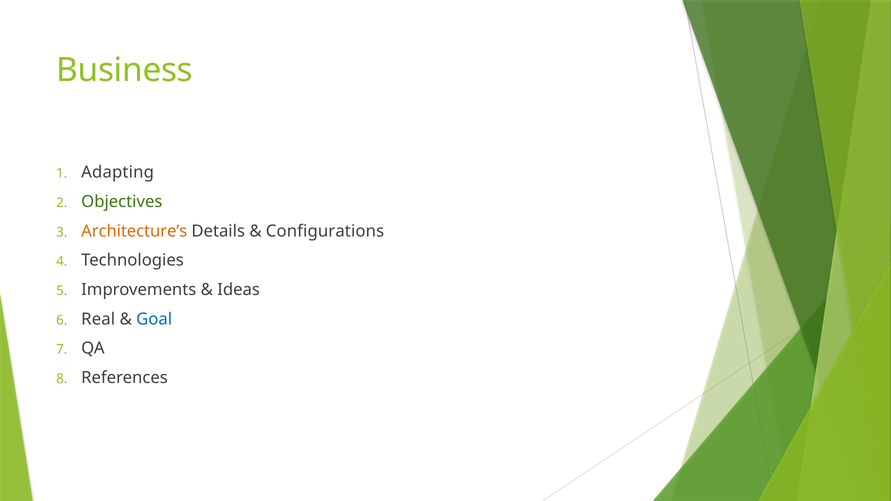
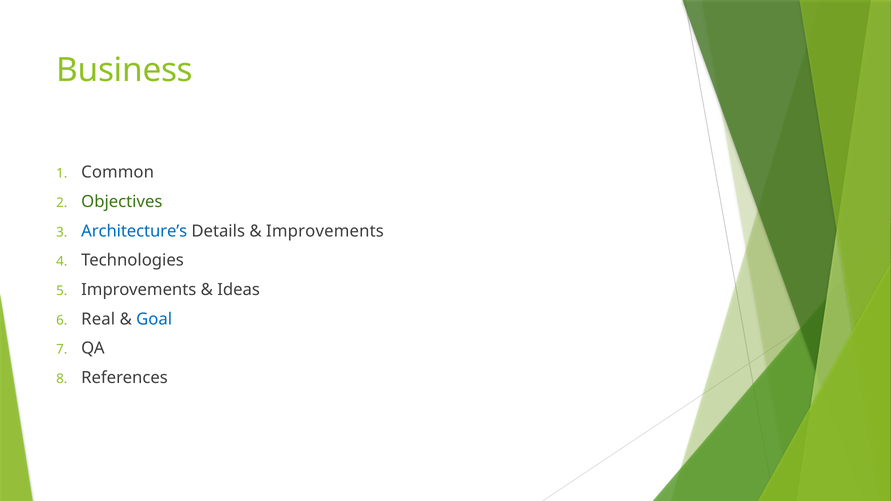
Adapting: Adapting -> Common (118, 172)
Architecture’s colour: orange -> blue (134, 231)
Configurations: Configurations -> Improvements (325, 231)
